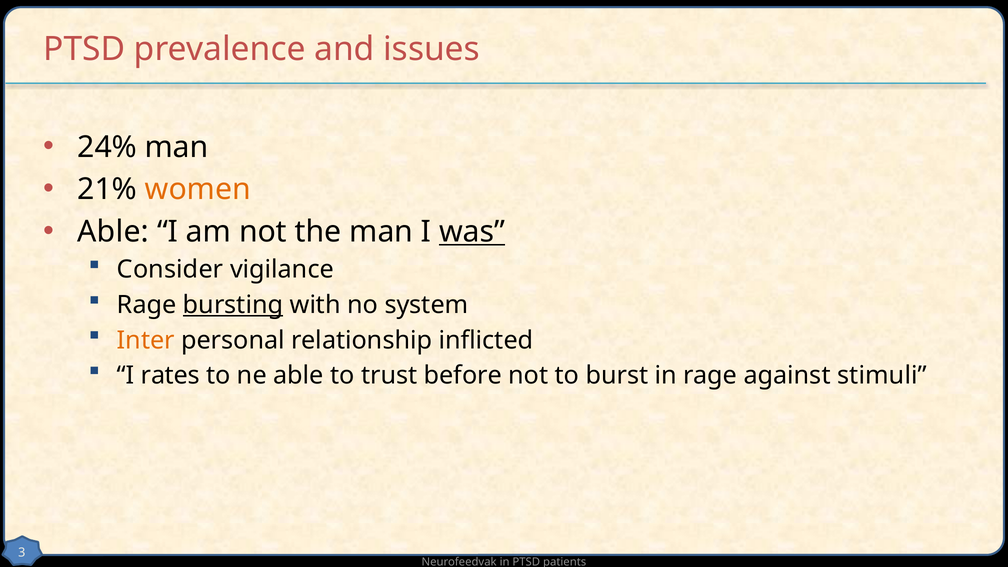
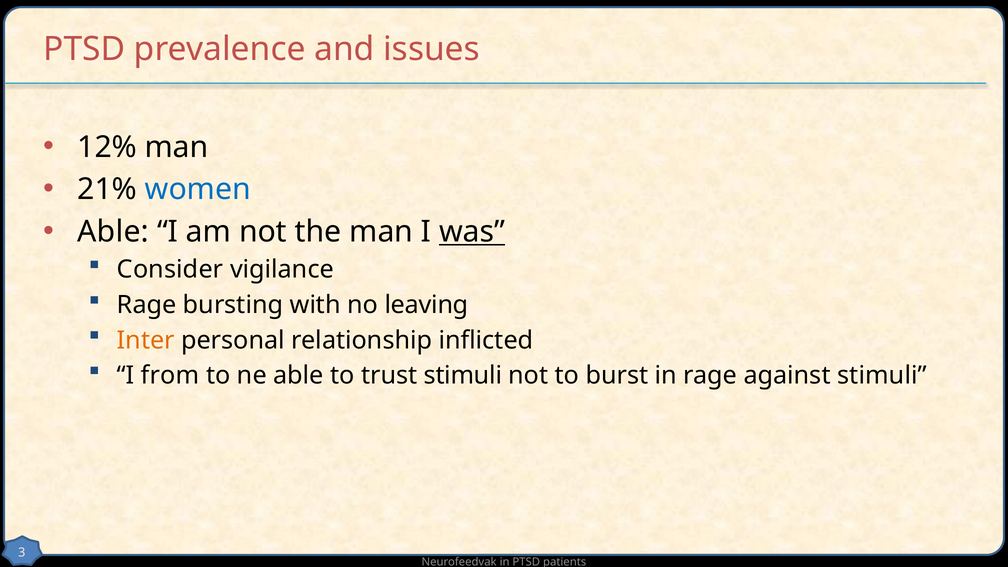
24%: 24% -> 12% (107, 147)
women colour: orange -> blue (198, 189)
bursting underline: present -> none (233, 305)
system: system -> leaving (427, 305)
rates: rates -> from (170, 375)
trust before: before -> stimuli (463, 375)
